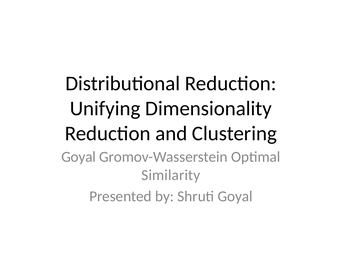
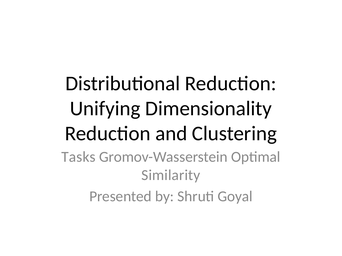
Goyal: Goyal -> Tasks (78, 157)
